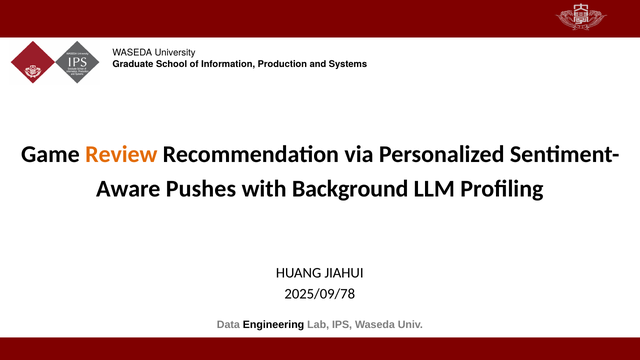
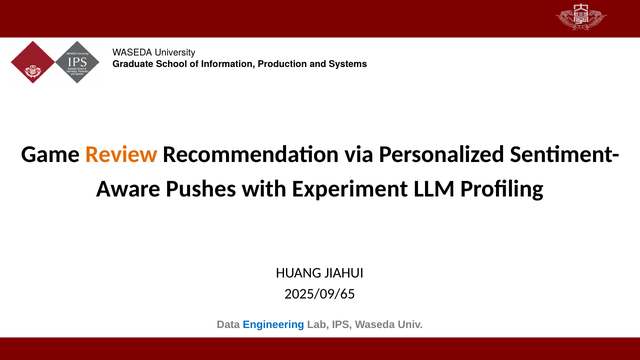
Background: Background -> Experiment (350, 189)
2025/09/78: 2025/09/78 -> 2025/09/65 (320, 294)
Engineering colour: black -> blue (274, 325)
